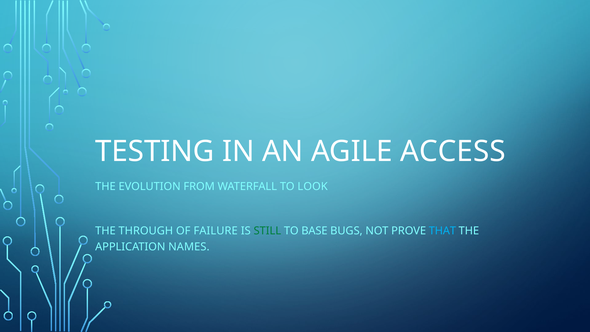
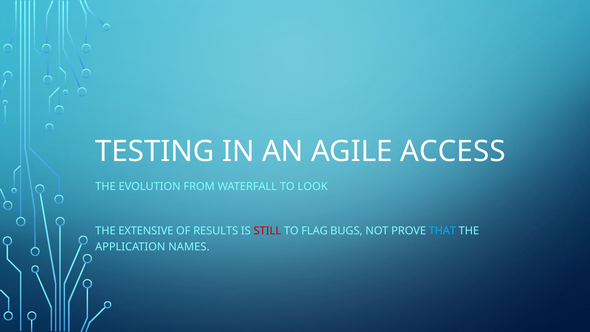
THROUGH: THROUGH -> EXTENSIVE (146, 231)
FAILURE: FAILURE -> RESULTS (216, 231)
STILL colour: green -> red (267, 231)
BASE: BASE -> FLAG (314, 231)
